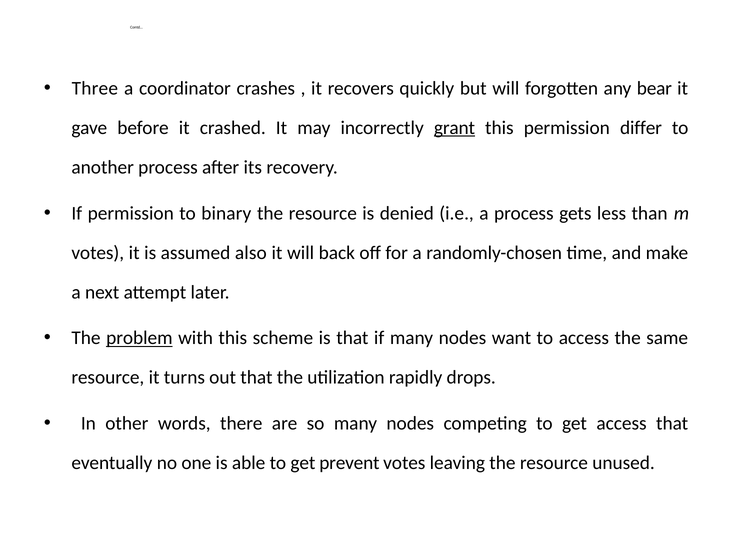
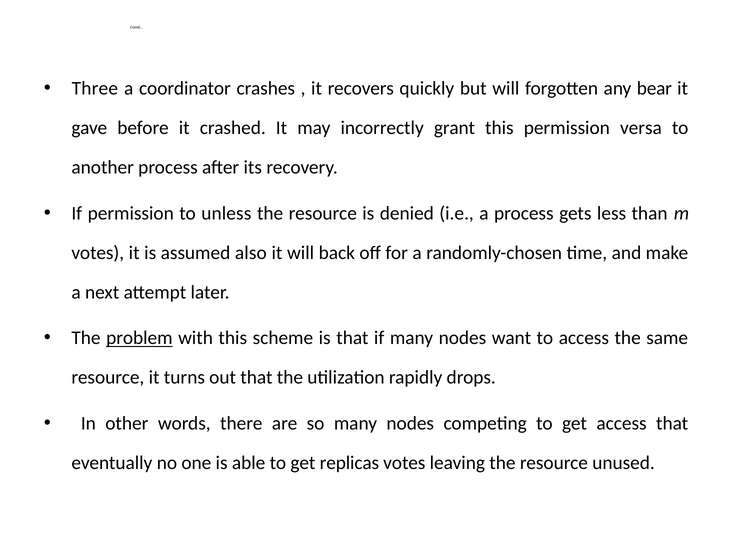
grant underline: present -> none (454, 128)
differ: differ -> versa (641, 128)
binary: binary -> unless (226, 213)
prevent: prevent -> replicas (349, 463)
